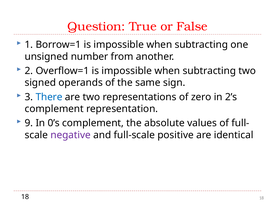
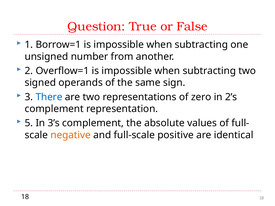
9: 9 -> 5 (29, 123)
0’s: 0’s -> 3’s (54, 123)
negative colour: purple -> orange (71, 135)
